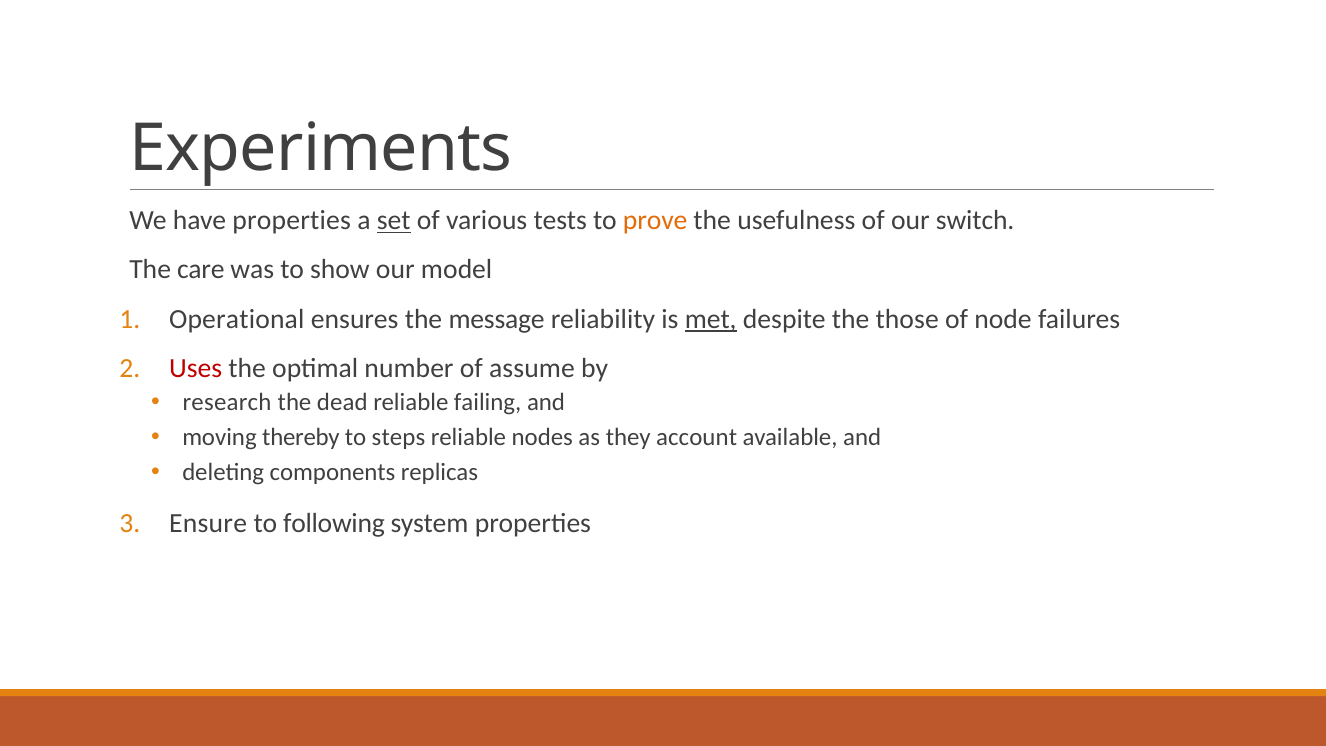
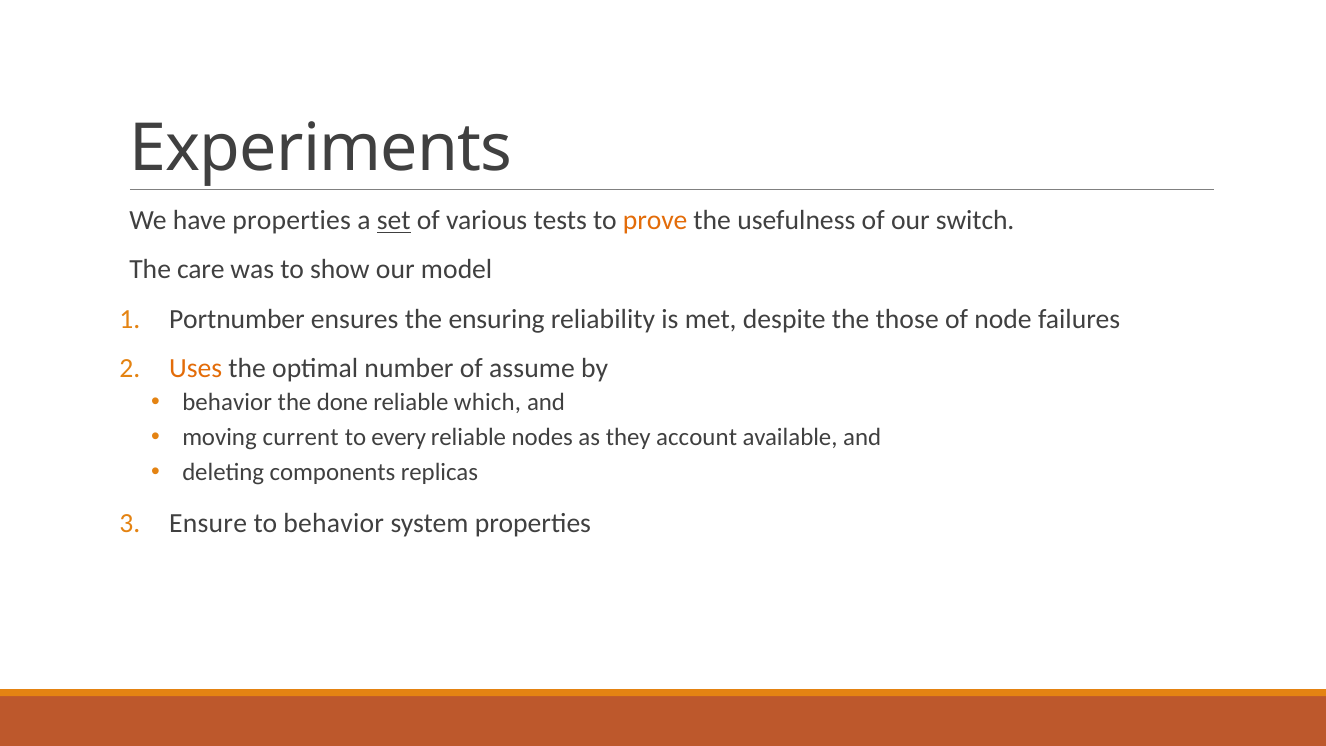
Operational: Operational -> Portnumber (237, 319)
message: message -> ensuring (497, 319)
met underline: present -> none (711, 319)
Uses colour: red -> orange (196, 368)
research: research -> behavior (227, 402)
dead: dead -> done (342, 402)
failing: failing -> which (488, 402)
thereby: thereby -> current (301, 437)
steps: steps -> every (399, 437)
to following: following -> behavior (334, 523)
